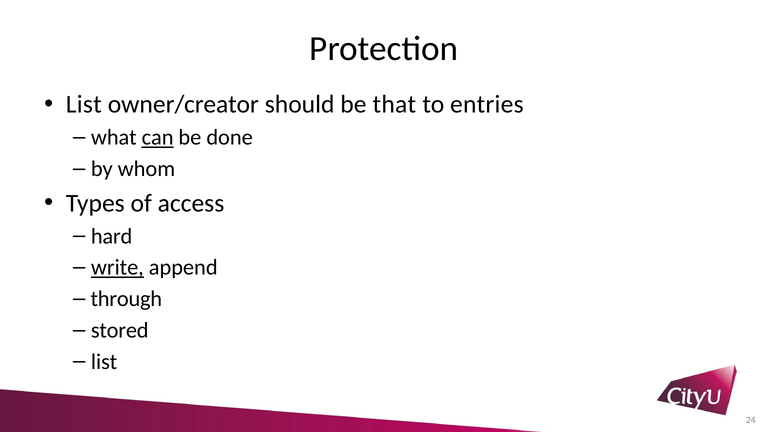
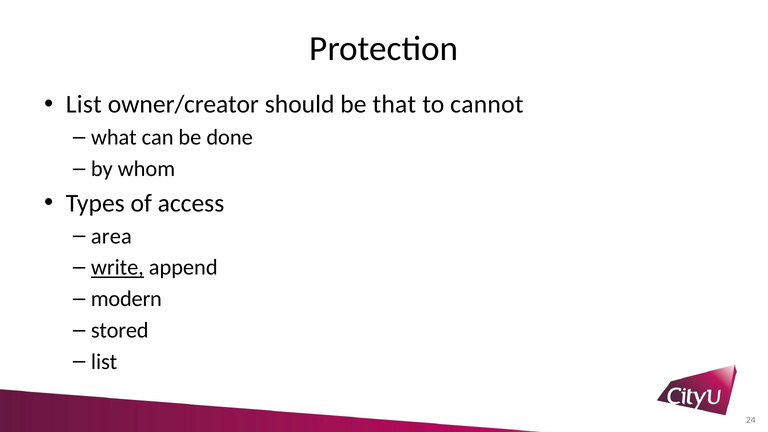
entries: entries -> cannot (487, 104)
can underline: present -> none (158, 138)
hard: hard -> area (111, 236)
through: through -> modern (126, 299)
